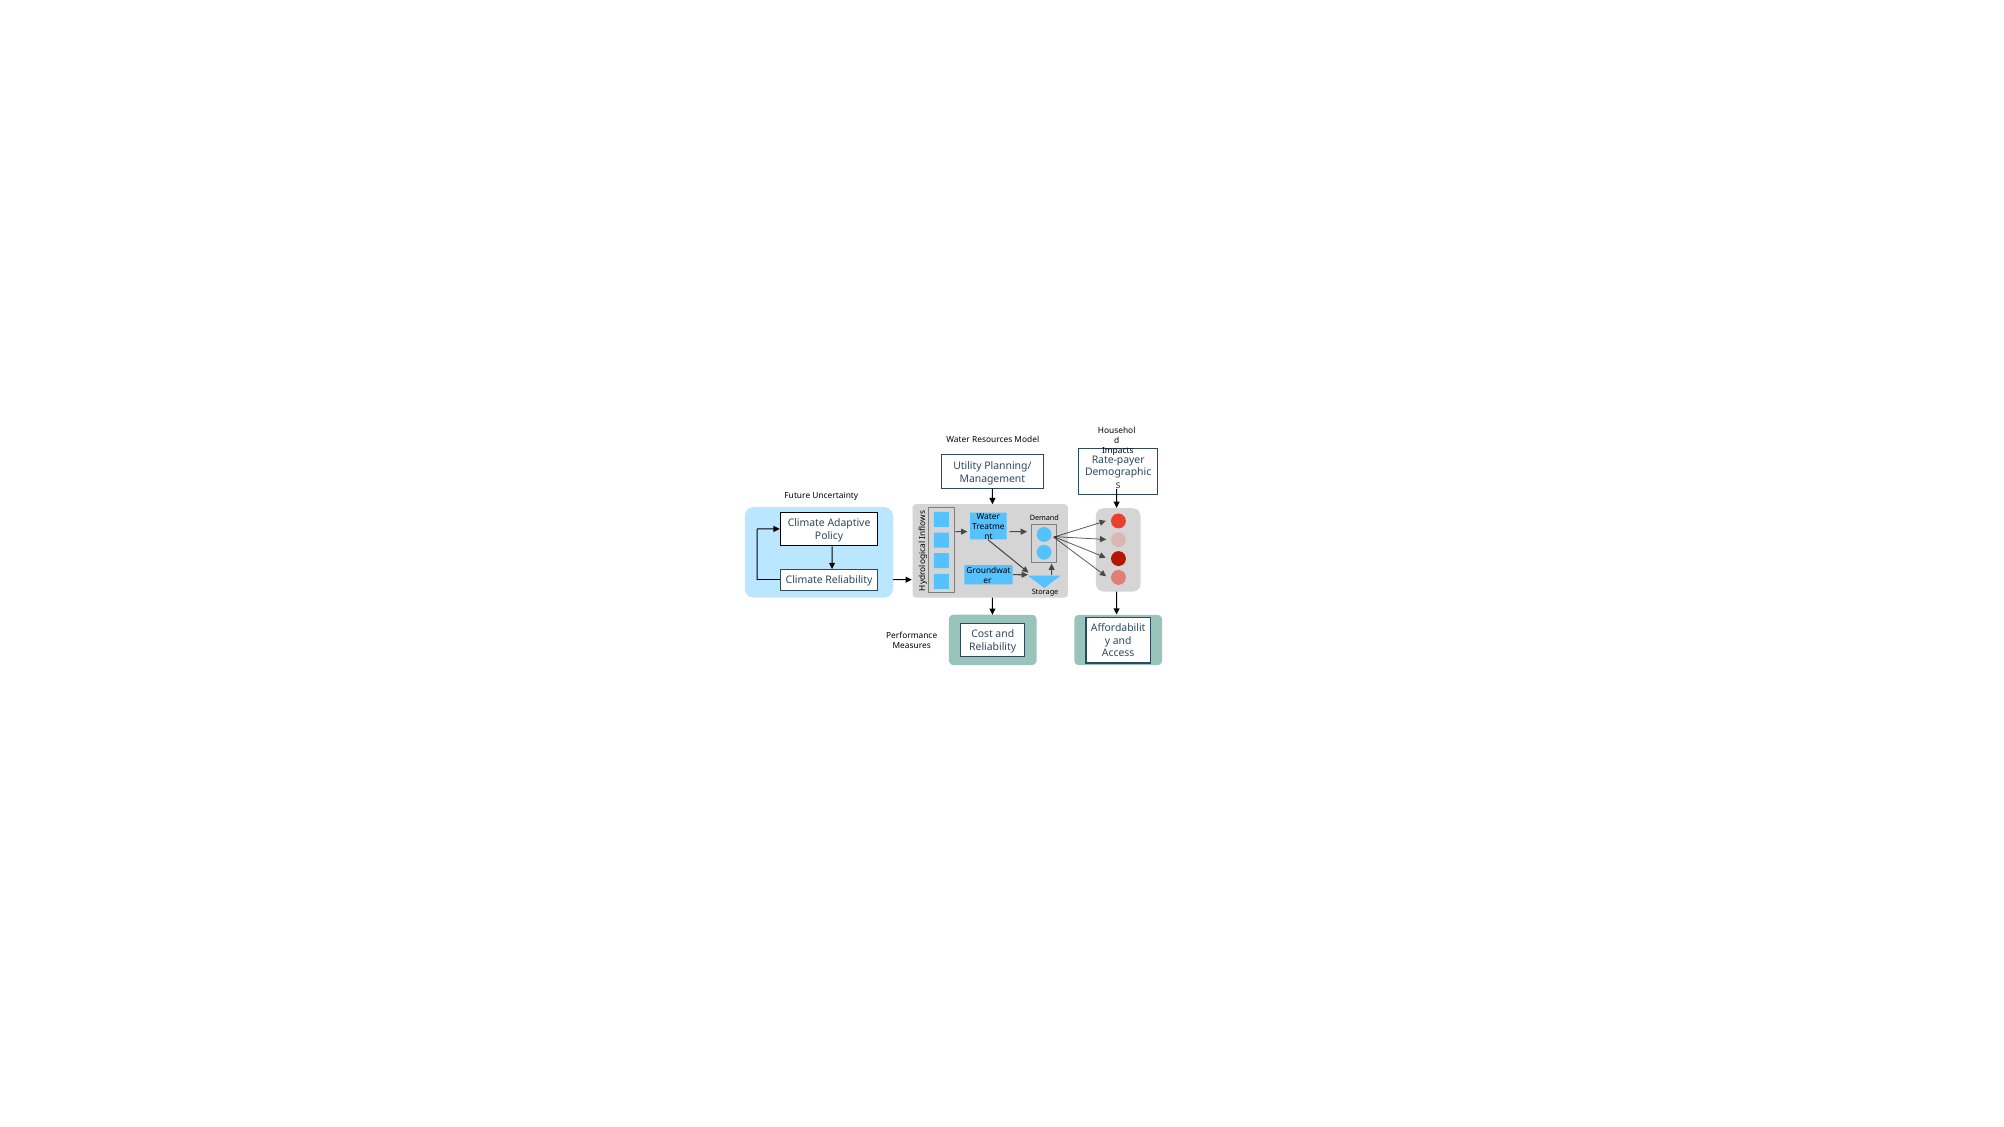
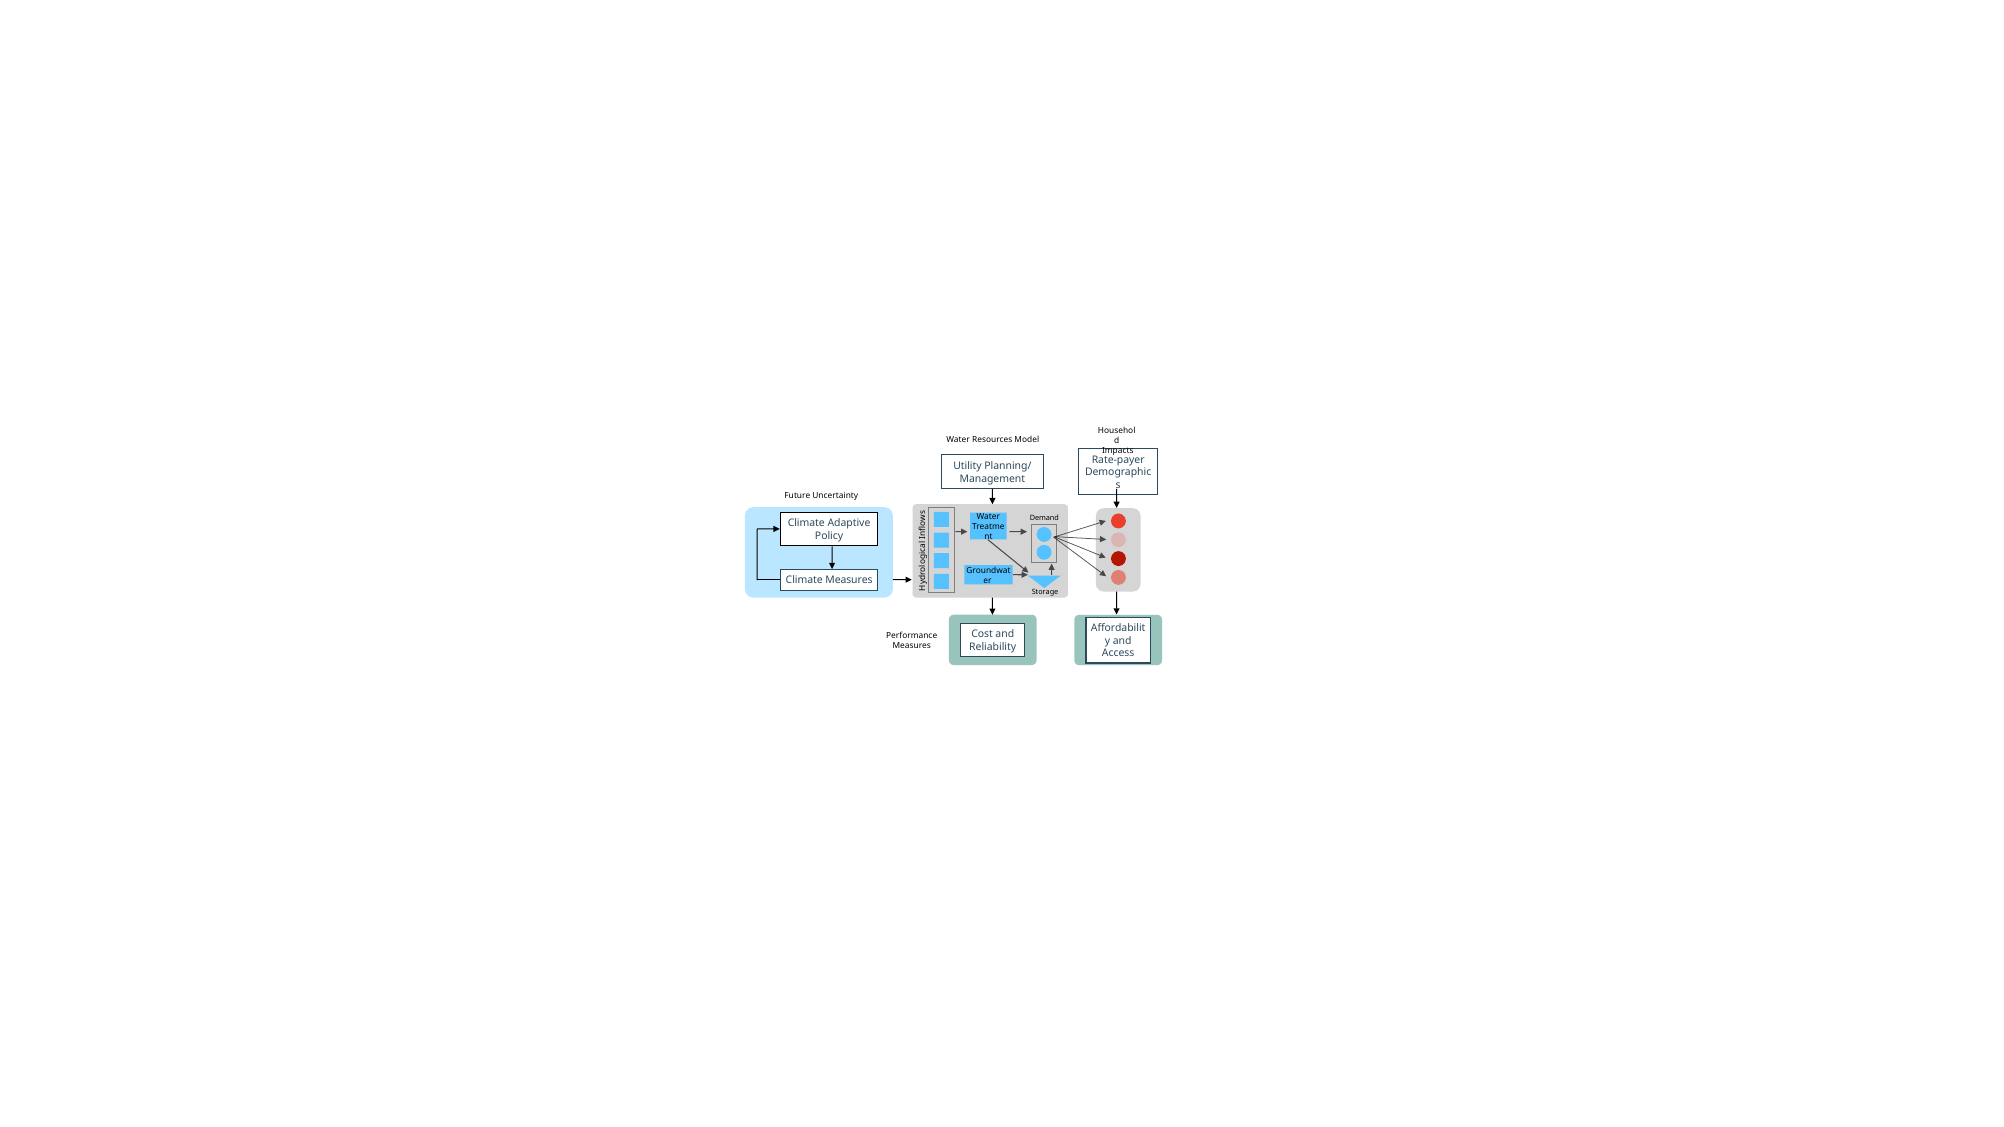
Climate Reliability: Reliability -> Measures (849, 581)
